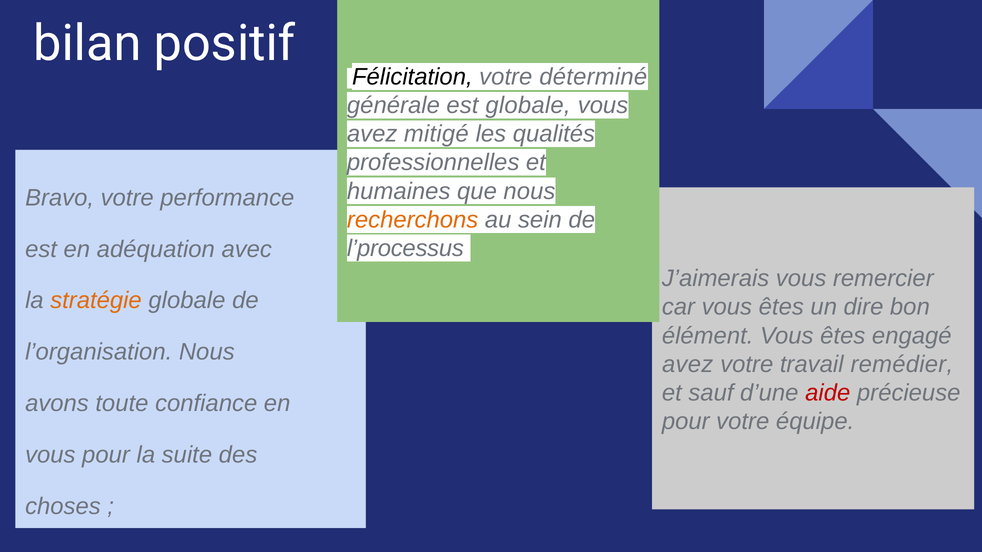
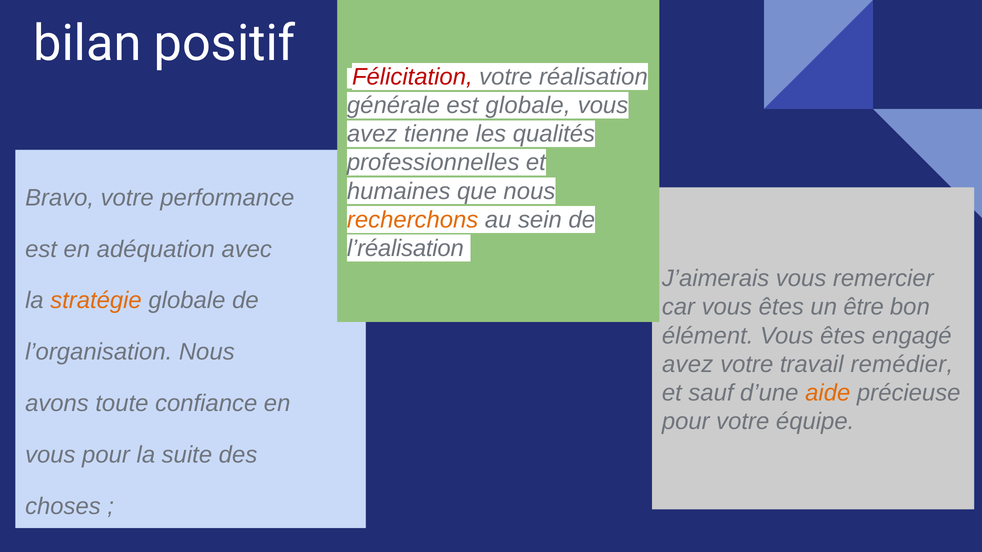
Félicitation colour: black -> red (412, 77)
déterminé: déterminé -> réalisation (593, 77)
mitigé: mitigé -> tienne (436, 134)
l’processus: l’processus -> l’réalisation (405, 249)
dire: dire -> être (864, 307)
aide colour: red -> orange (828, 393)
